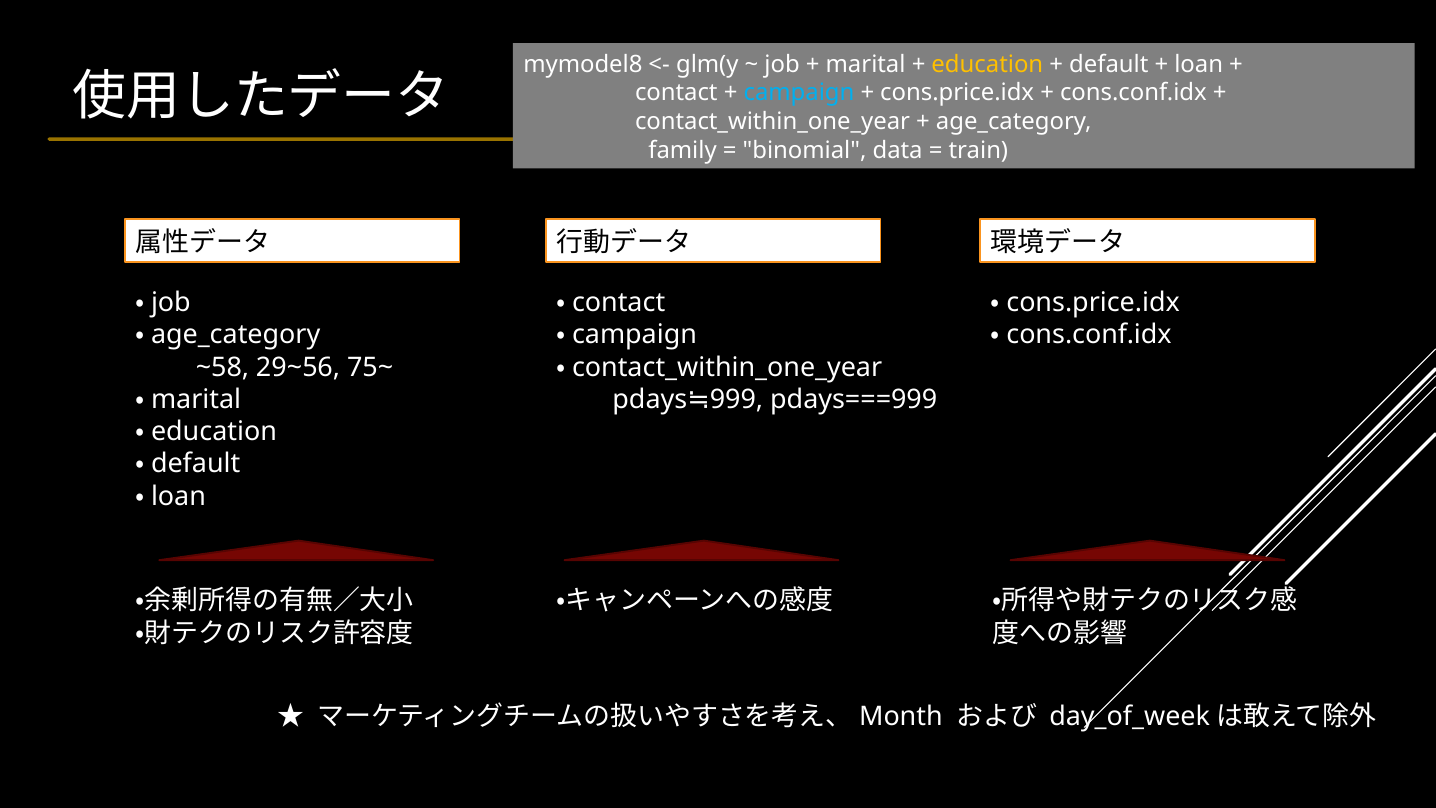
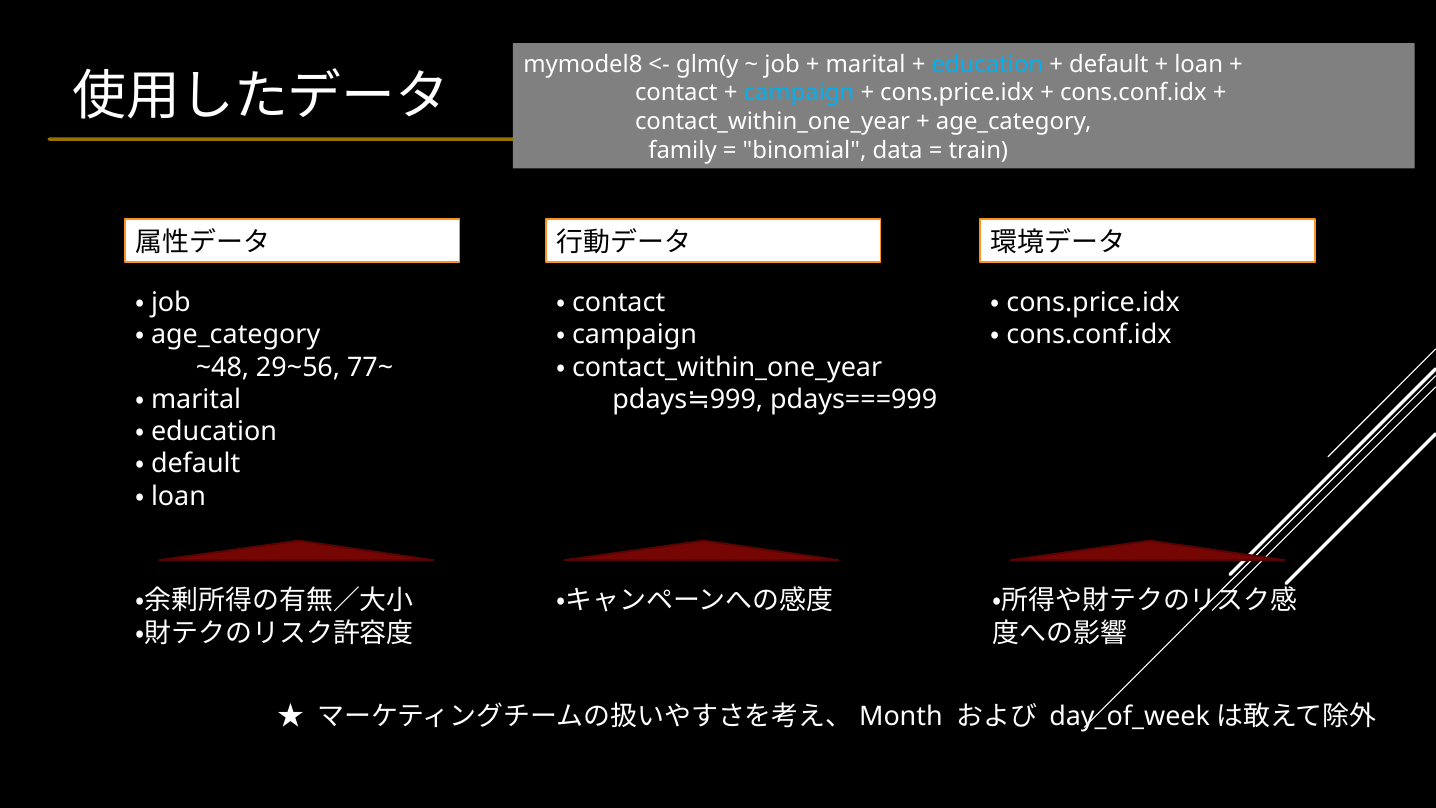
education colour: yellow -> light blue (987, 64)
~58: ~58 -> ~48 (222, 367)
75~: 75~ -> 77~ (370, 367)
